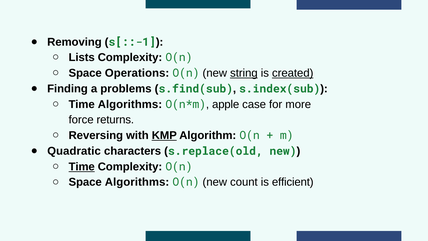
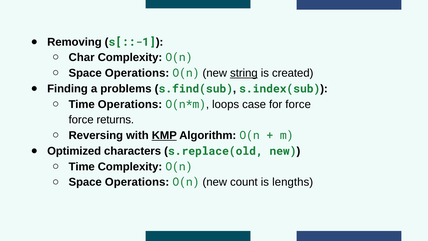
Lists: Lists -> Char (82, 58)
created underline: present -> none (293, 73)
Time Algorithms: Algorithms -> Operations (130, 104)
apple: apple -> loops (226, 104)
for more: more -> force (298, 104)
Quadratic: Quadratic -> Optimized (74, 151)
Time underline: present -> none (82, 166)
Algorithms: Algorithms -> Operations (137, 182)
efficient: efficient -> lengths (293, 182)
